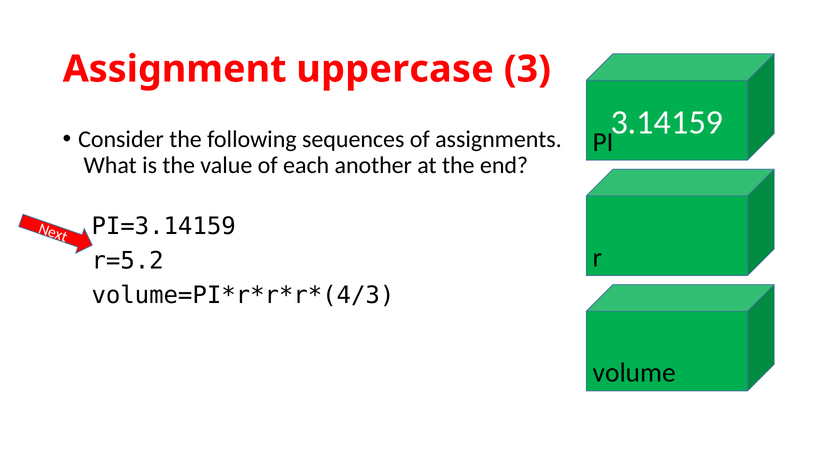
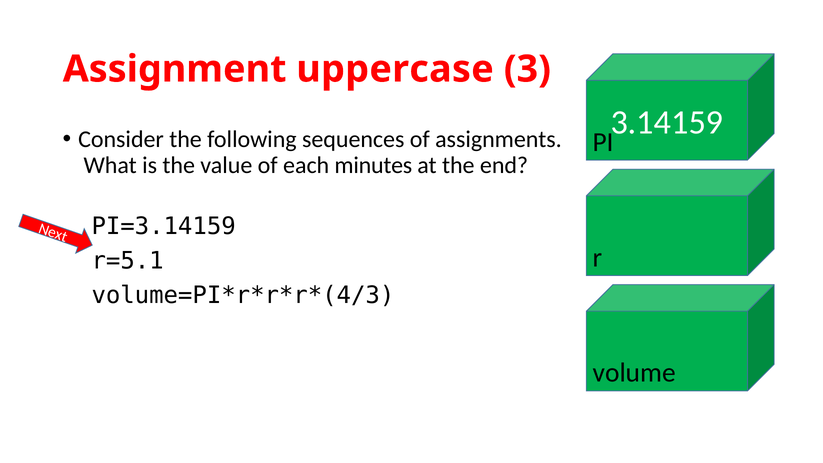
another: another -> minutes (373, 165)
r=5.2: r=5.2 -> r=5.1 (128, 261)
